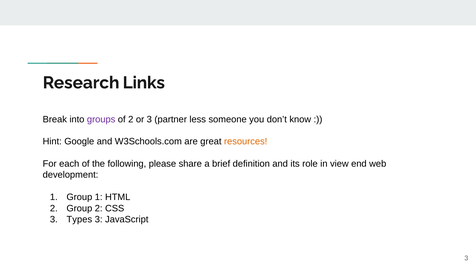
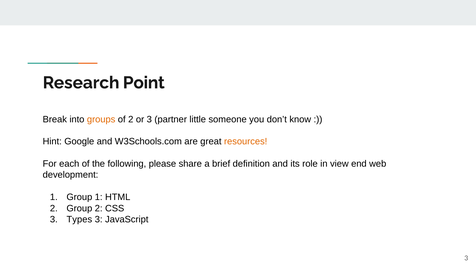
Links: Links -> Point (144, 83)
groups colour: purple -> orange (101, 119)
less: less -> little (198, 119)
